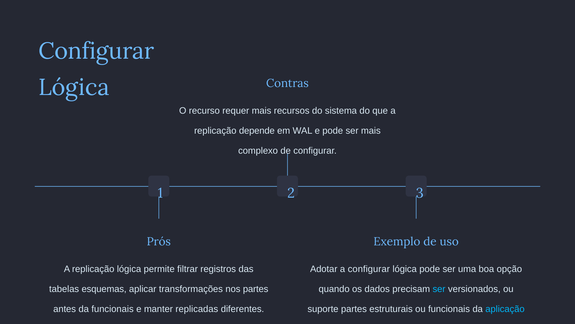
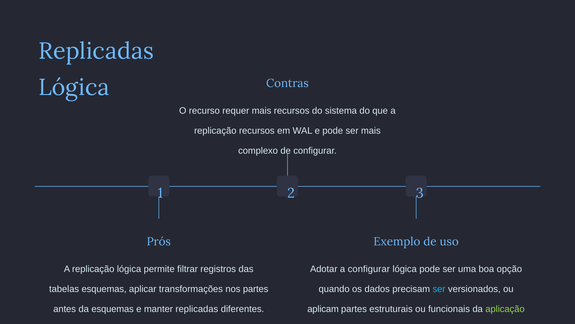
Configurar: Configurar -> Replicadas (96, 51)
replicação depende: depende -> recursos (257, 131)
da funcionais: funcionais -> esquemas (113, 309)
suporte: suporte -> aplicam (323, 309)
aplicação colour: light blue -> light green (505, 309)
